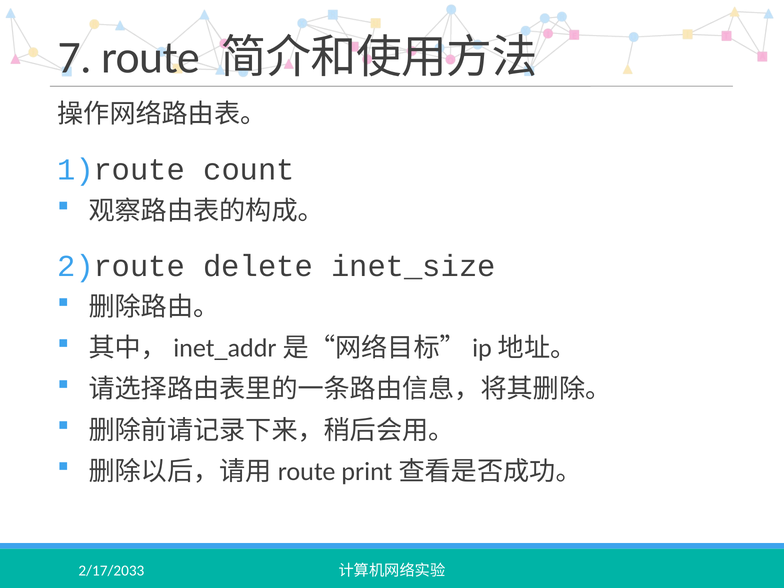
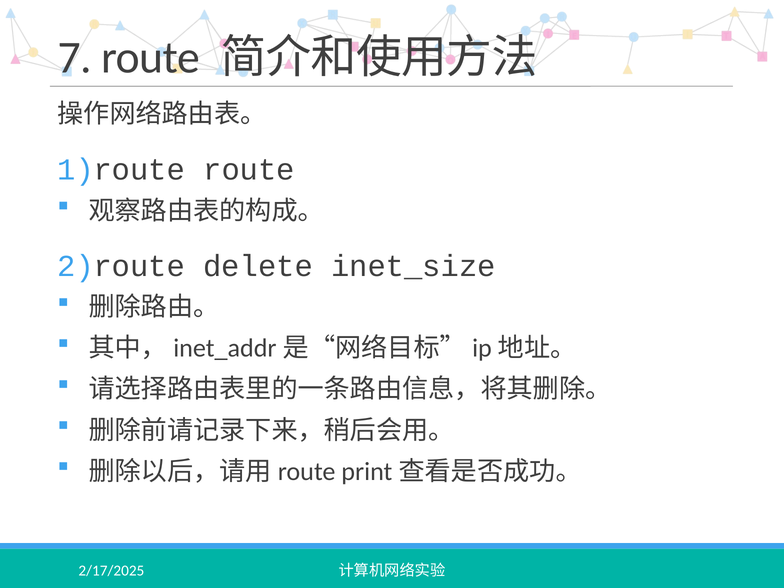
count: count -> route (249, 170)
2/17/2033: 2/17/2033 -> 2/17/2025 (111, 571)
